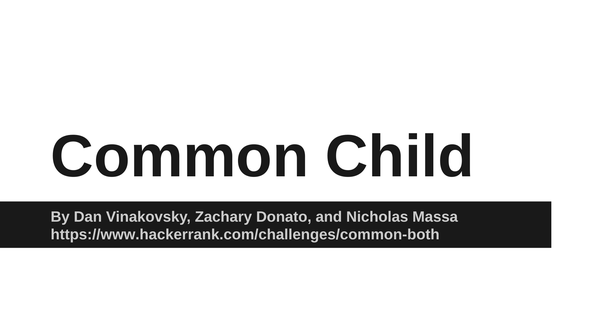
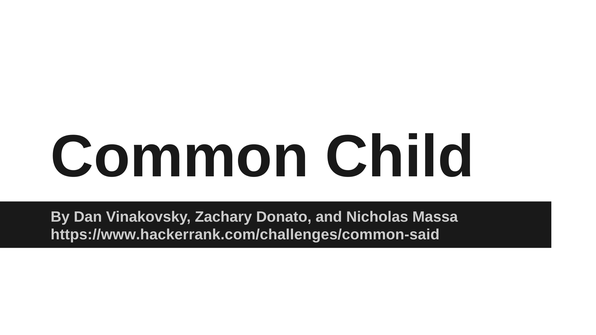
https://www.hackerrank.com/challenges/common-both: https://www.hackerrank.com/challenges/common-both -> https://www.hackerrank.com/challenges/common-said (245, 235)
